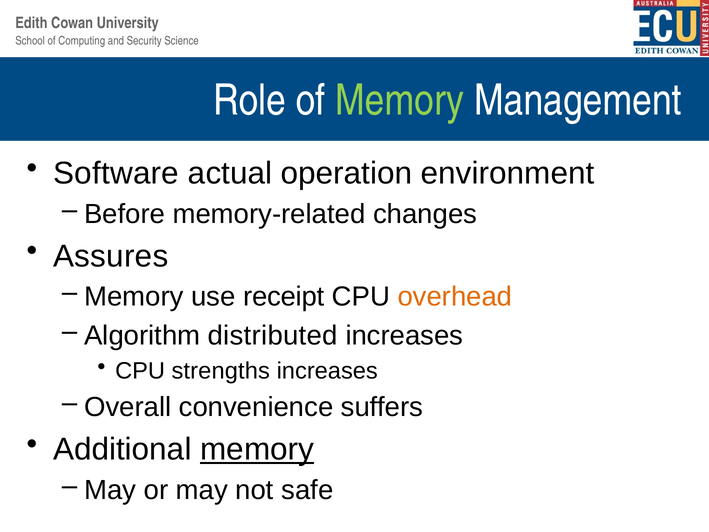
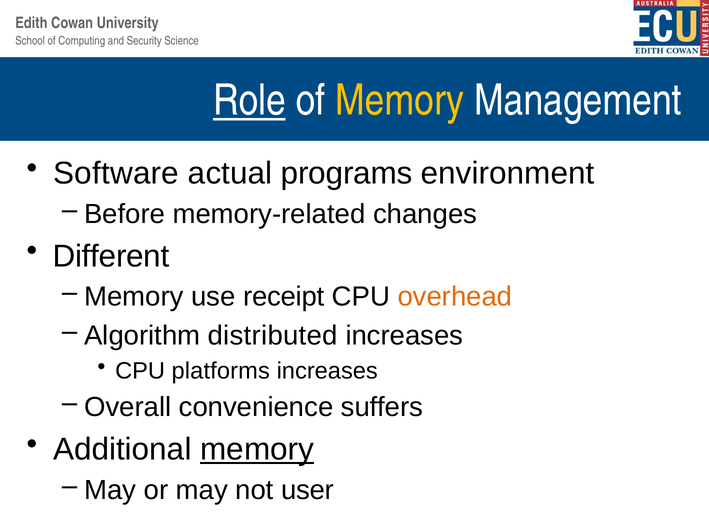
Role underline: none -> present (249, 100)
Memory colour: light green -> yellow (400, 100)
operation: operation -> programs (347, 173)
Assures: Assures -> Different (111, 256)
strengths: strengths -> platforms (221, 371)
safe: safe -> user (307, 490)
